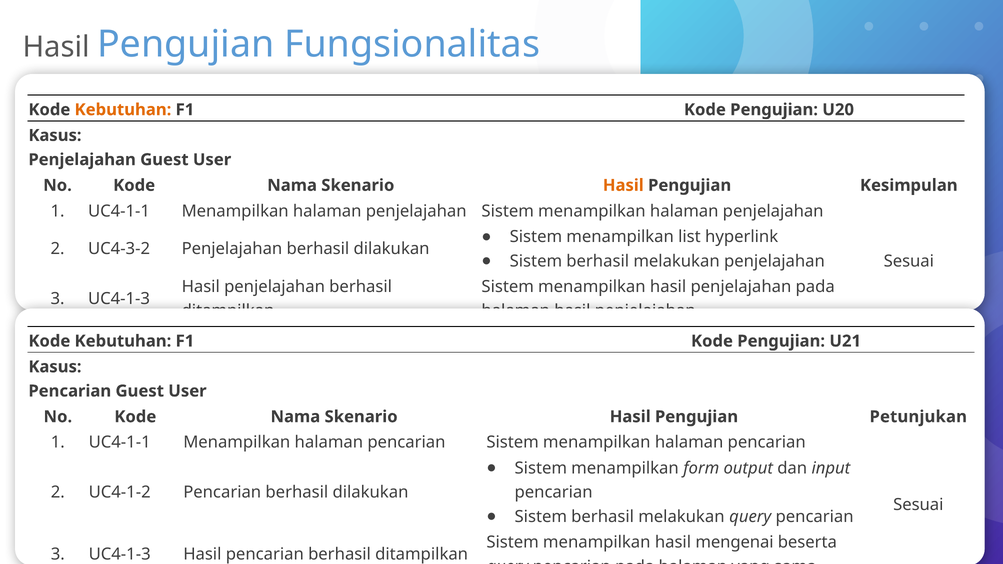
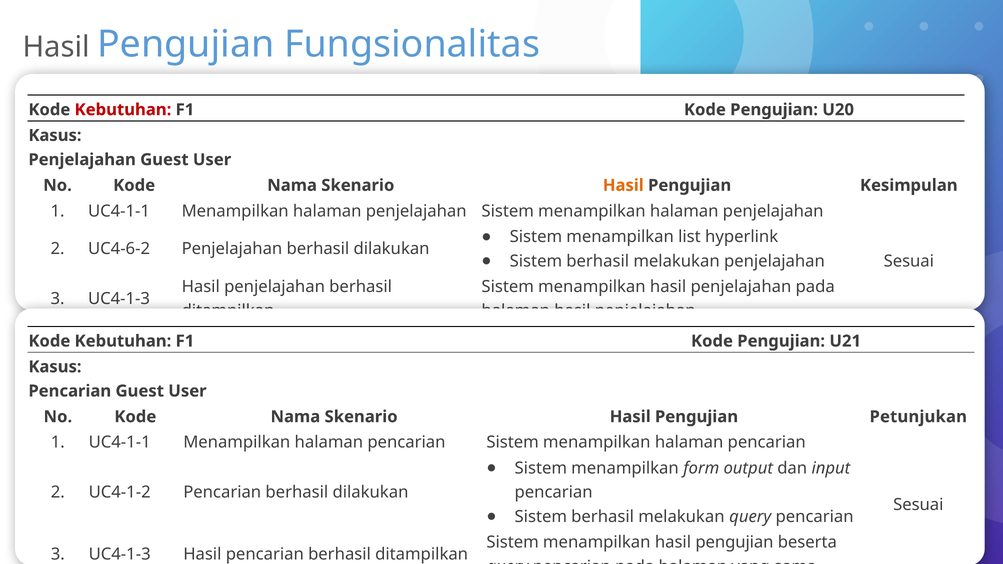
Kebutuhan colour: orange -> red (123, 110)
UC4-3-2: UC4-3-2 -> UC4-6-2 (119, 249)
menampilkan hasil mengenai: mengenai -> pengujian (734, 542)
